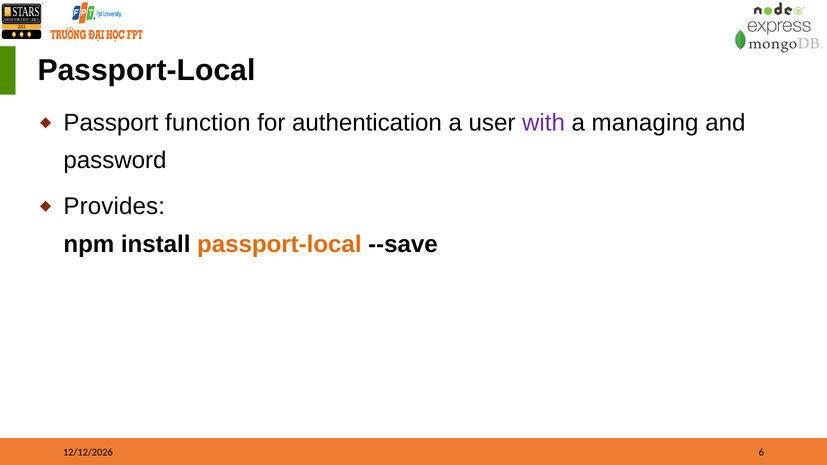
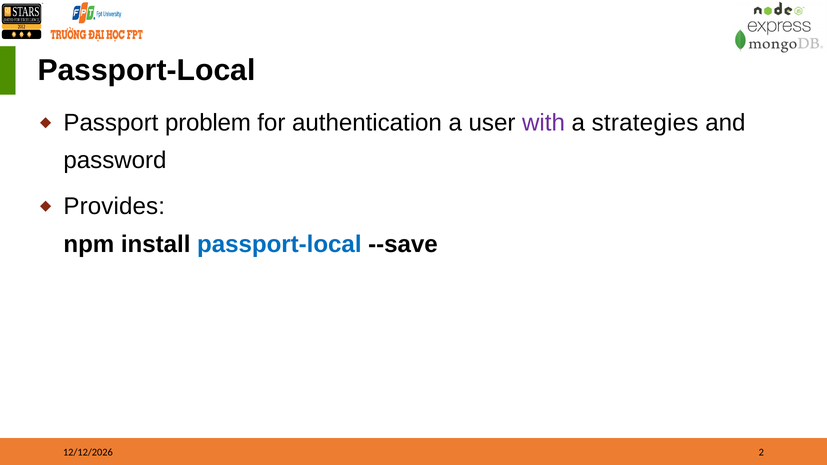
function: function -> problem (208, 123)
managing: managing -> strategies (645, 123)
passport-local colour: orange -> blue (279, 244)
6: 6 -> 2 (761, 453)
